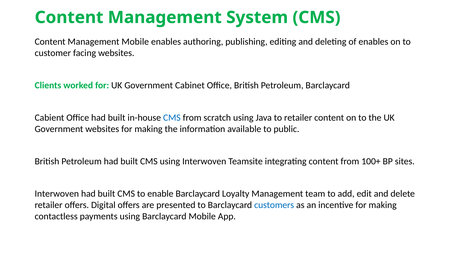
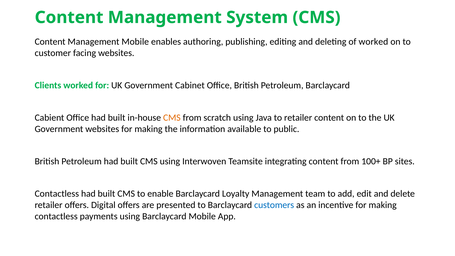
of enables: enables -> worked (373, 42)
CMS colour: blue -> orange (172, 118)
Interwoven: Interwoven -> Contactless (57, 194)
